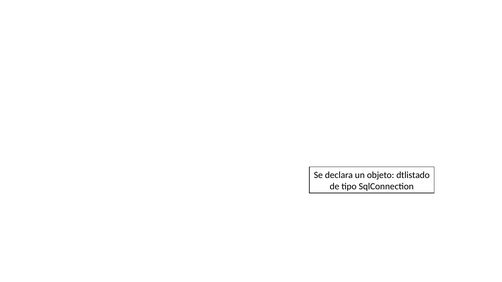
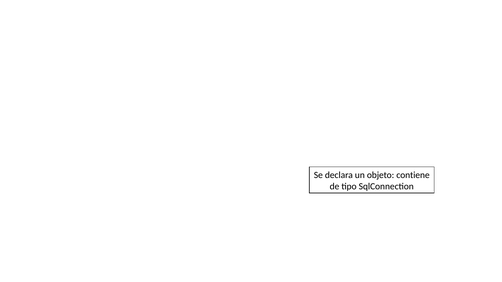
dtlistado: dtlistado -> contiene (413, 175)
